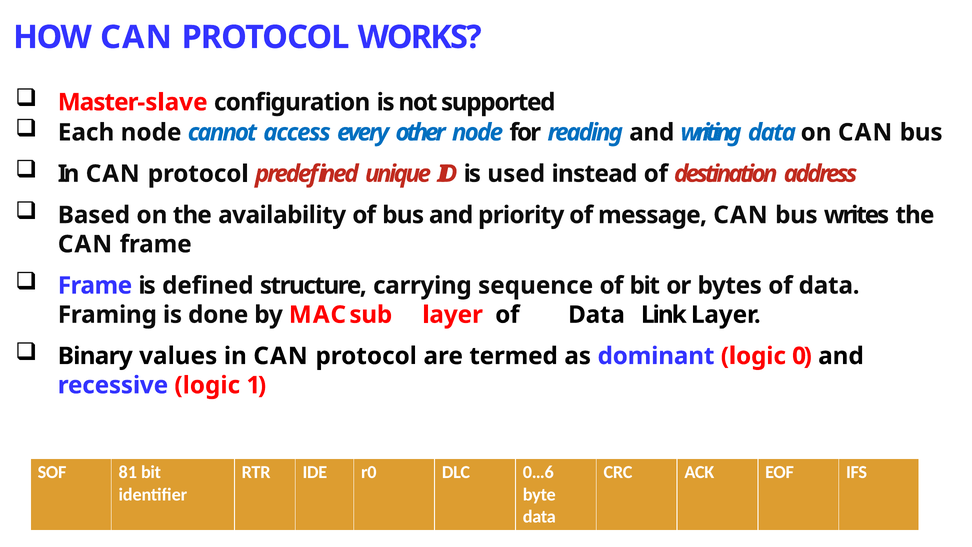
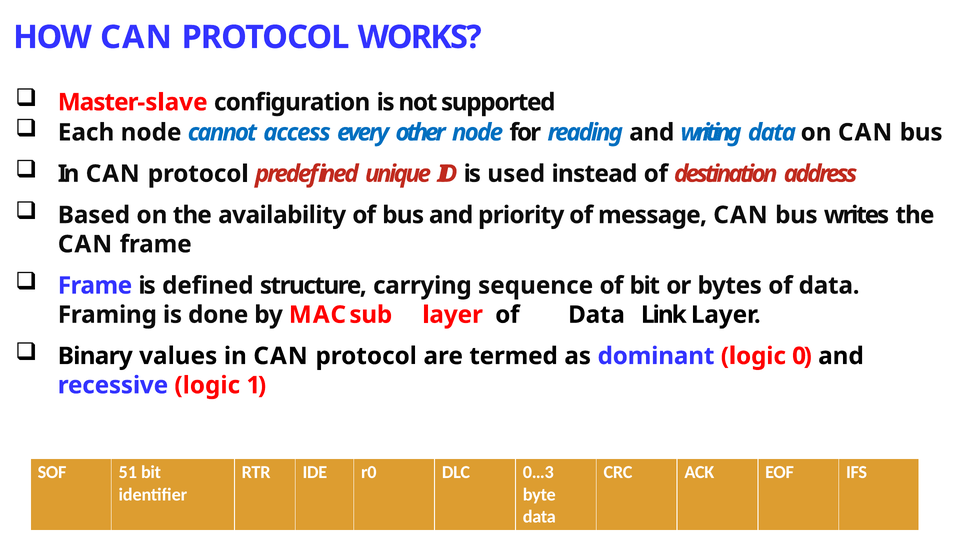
81: 81 -> 51 (128, 472)
0…6: 0…6 -> 0…3 (538, 472)
